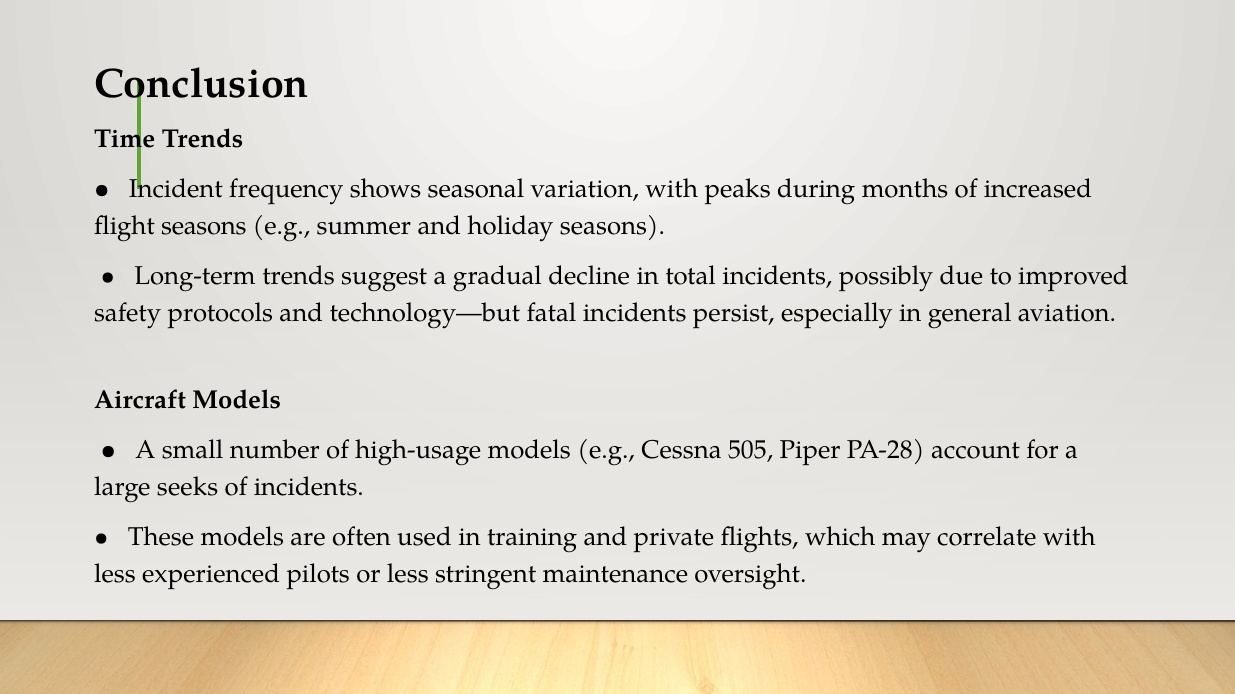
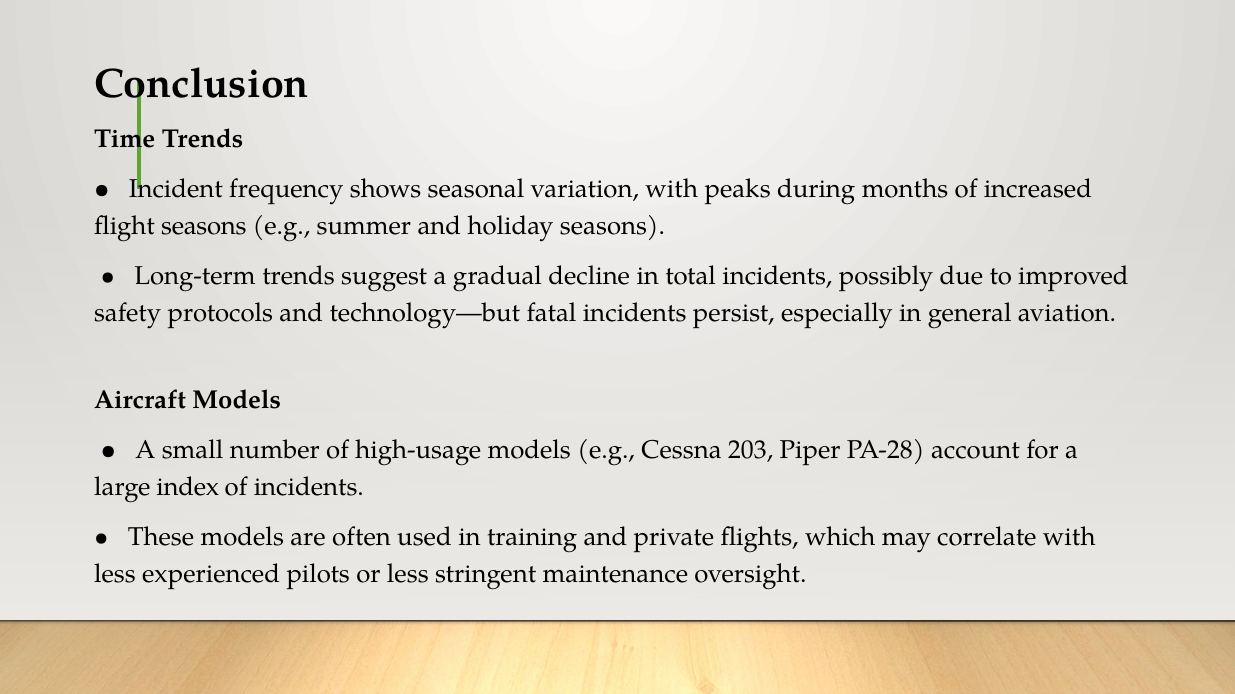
505: 505 -> 203 (751, 451)
seeks: seeks -> index (188, 488)
